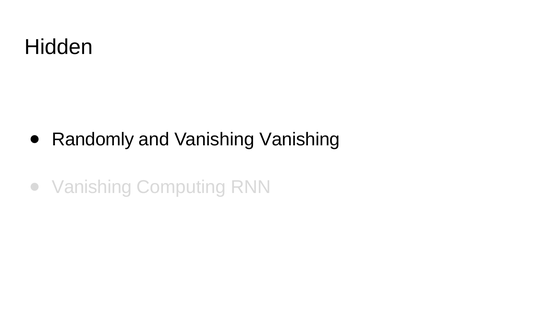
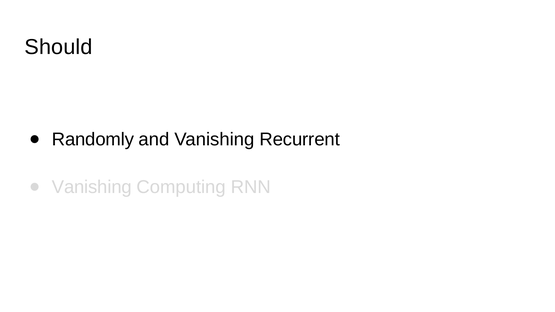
Hidden: Hidden -> Should (58, 47)
Vanishing Vanishing: Vanishing -> Recurrent (300, 139)
